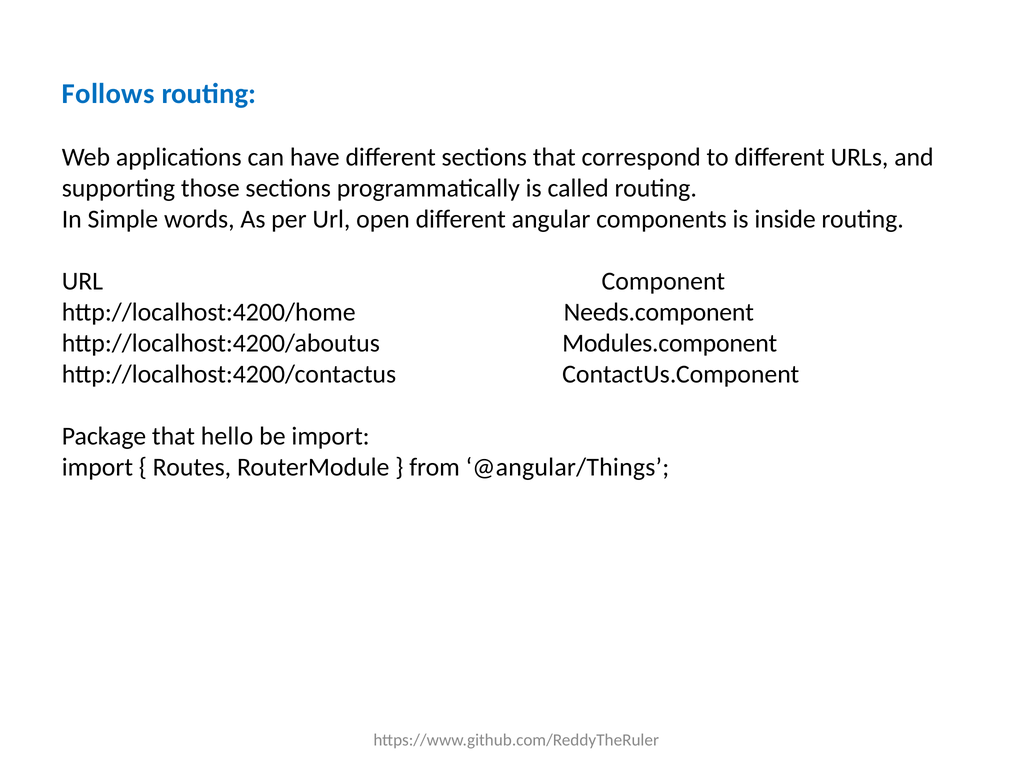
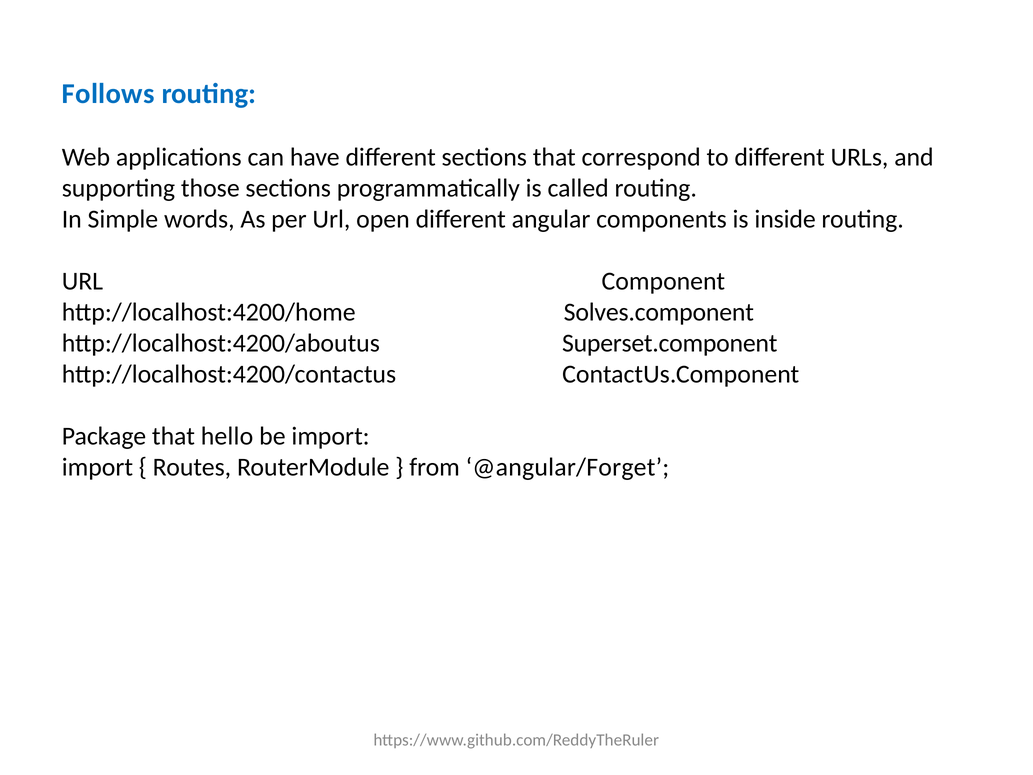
Needs.component: Needs.component -> Solves.component (659, 312)
Modules.component: Modules.component -> Superset.component (670, 343)
@angular/Things: @angular/Things -> @angular/Forget (567, 467)
